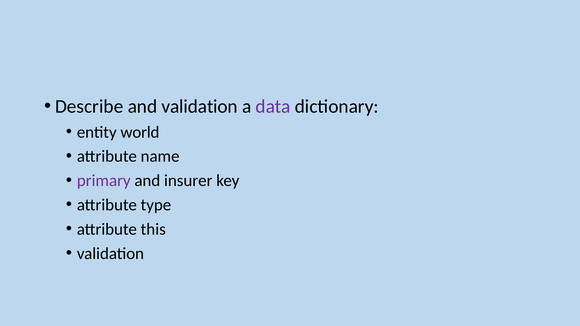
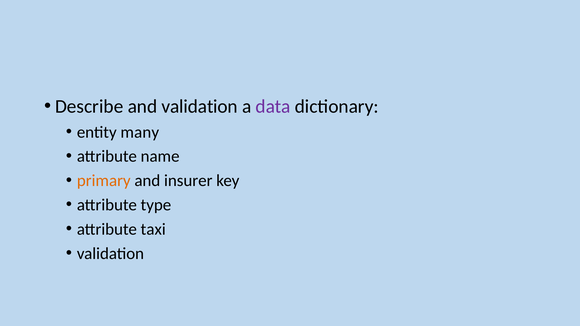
world: world -> many (140, 132)
primary colour: purple -> orange (104, 181)
this: this -> taxi (153, 229)
